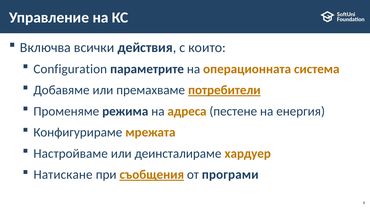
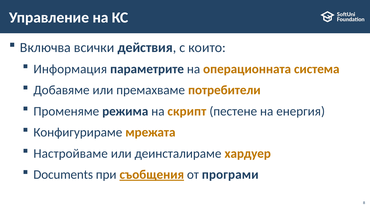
Configuration: Configuration -> Информация (70, 69)
потребители underline: present -> none (224, 90)
адреса: адреса -> скрипт (187, 111)
Натискане: Натискане -> Documents (63, 175)
